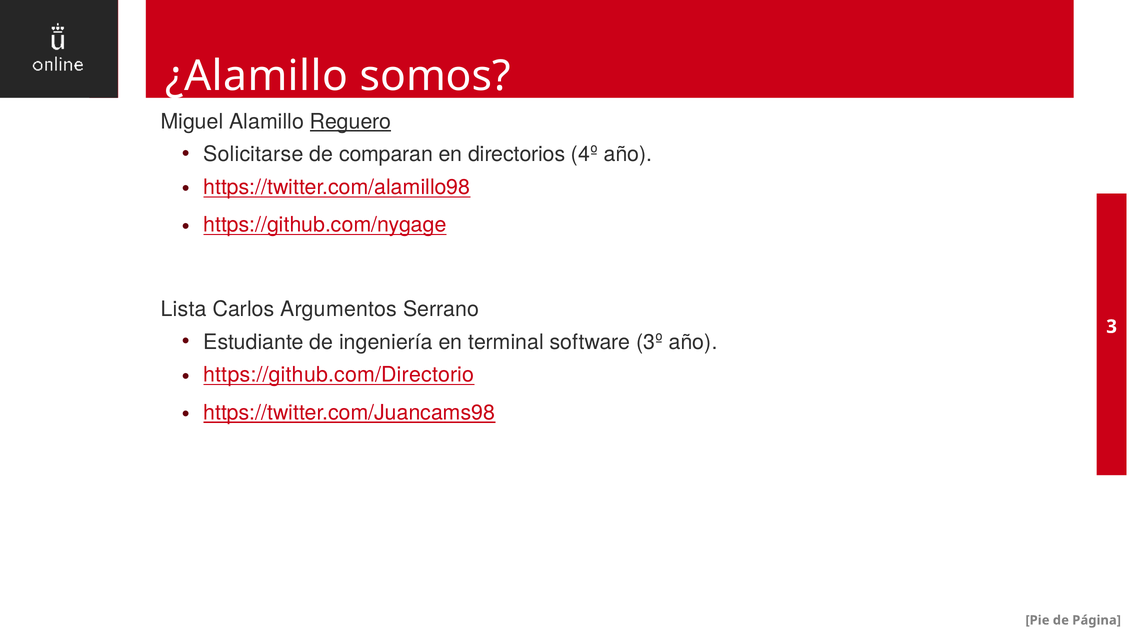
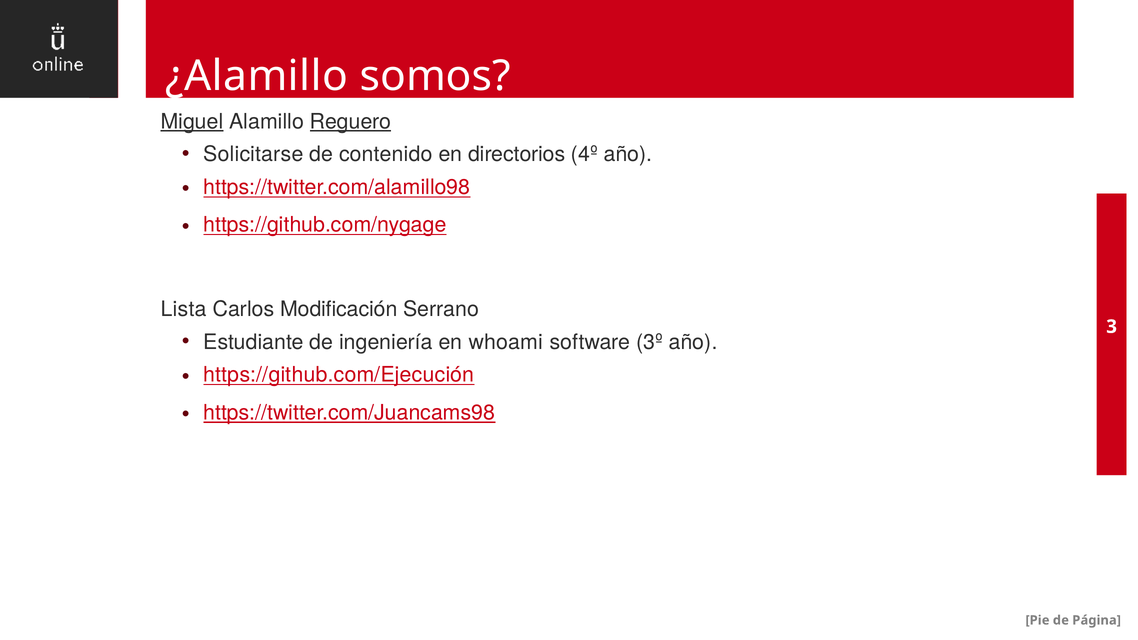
Miguel underline: none -> present (192, 122)
comparan: comparan -> contenido (386, 154)
Argumentos: Argumentos -> Modificación (339, 309)
terminal: terminal -> whoami (506, 342)
https://github.com/Directorio: https://github.com/Directorio -> https://github.com/Ejecución (339, 375)
